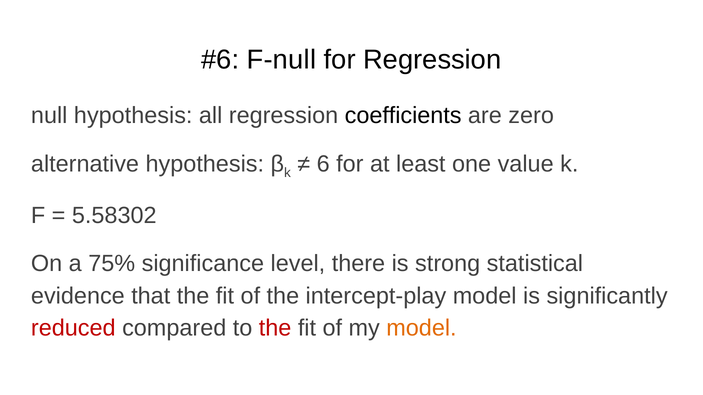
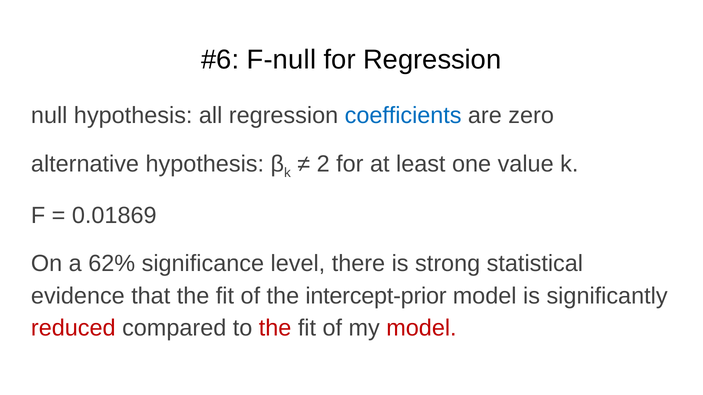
coefficients colour: black -> blue (403, 116)
6: 6 -> 2 (323, 164)
5.58302: 5.58302 -> 0.01869 (114, 216)
75%: 75% -> 62% (112, 264)
intercept-play: intercept-play -> intercept-prior (376, 296)
model colour: orange -> red (421, 328)
